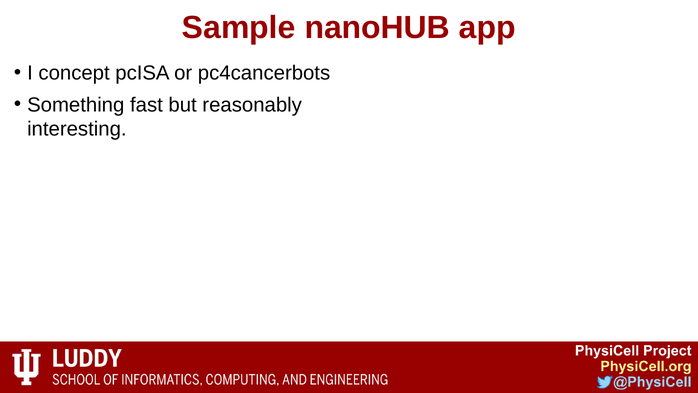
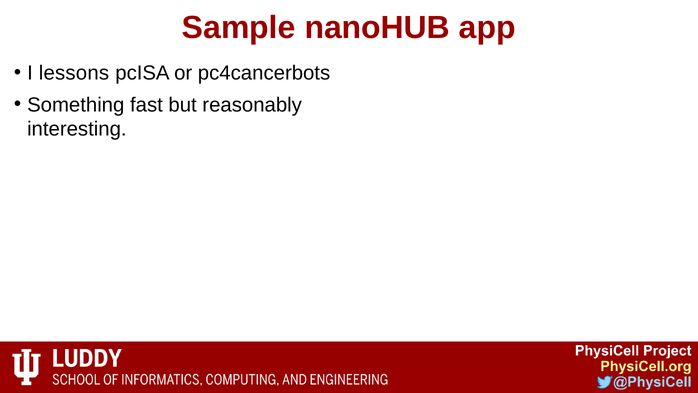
concept: concept -> lessons (74, 73)
